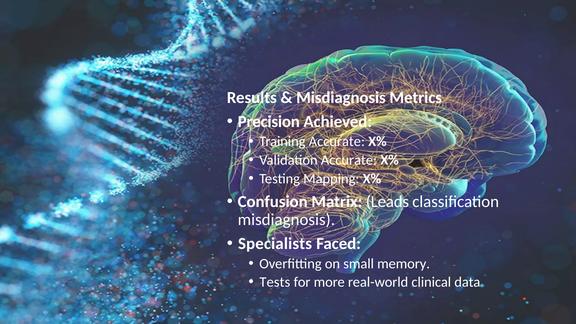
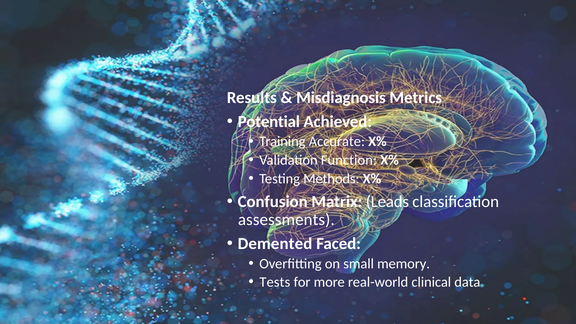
Precision: Precision -> Potential (269, 122)
Validation Accurate: Accurate -> Function (349, 160)
Mapping: Mapping -> Methods (331, 179)
misdiagnosis: misdiagnosis -> assessments (286, 220)
Specialists: Specialists -> Demented (275, 244)
